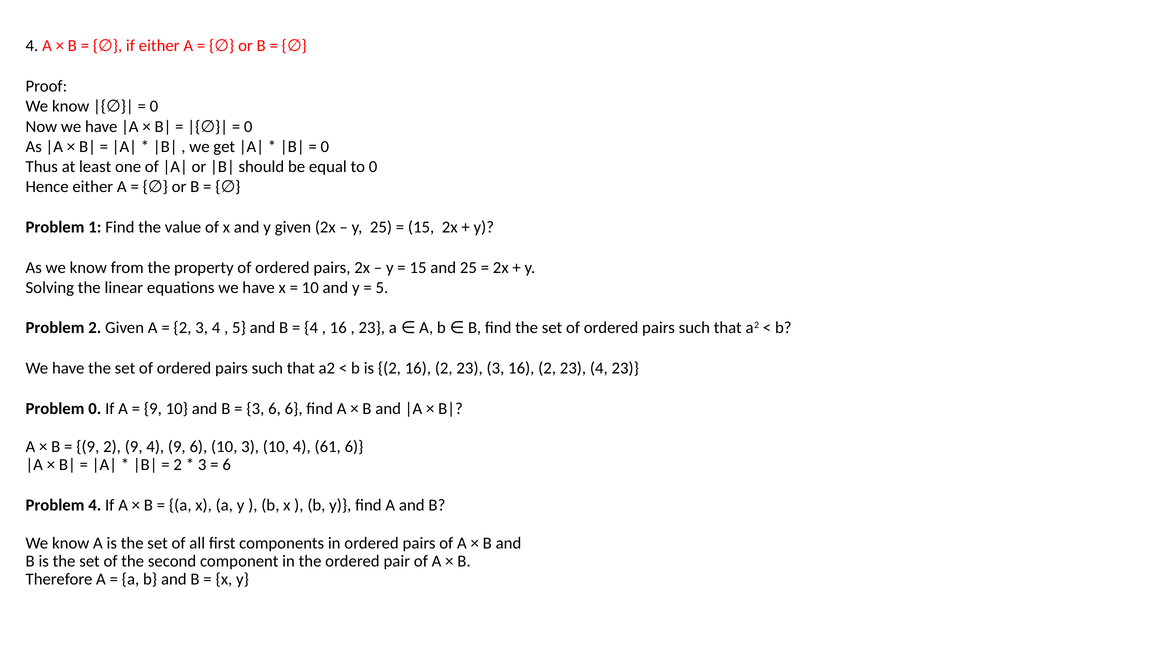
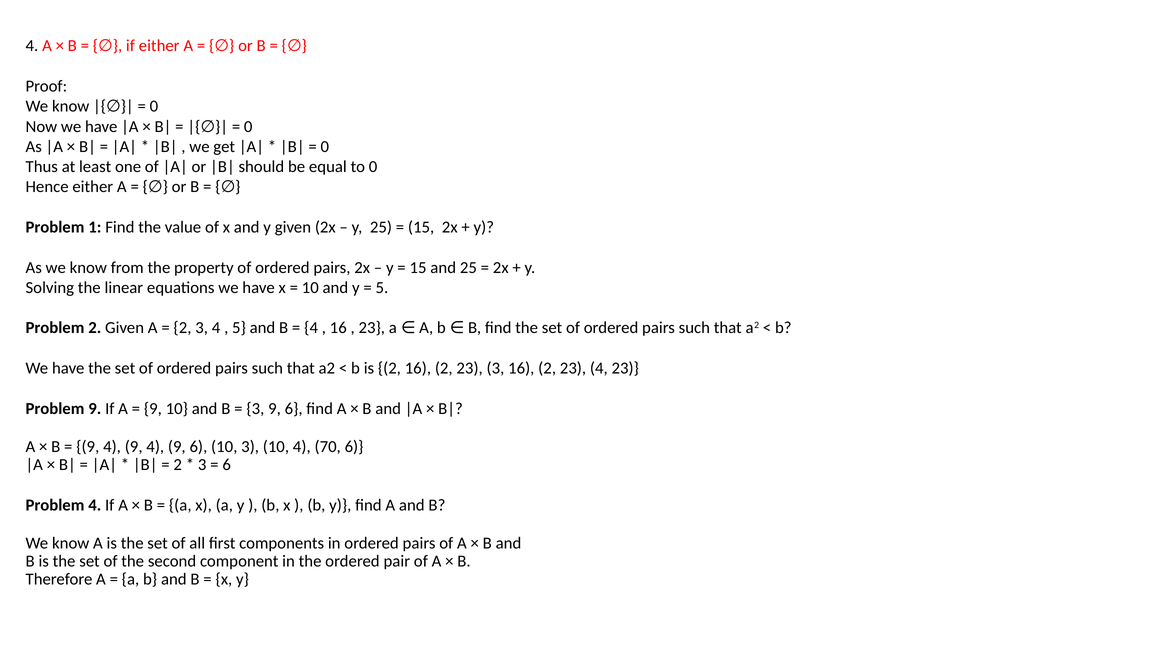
Problem 0: 0 -> 9 (95, 408)
3 6: 6 -> 9 (275, 408)
2: 2 -> 4 (112, 446)
61: 61 -> 70 (328, 446)
